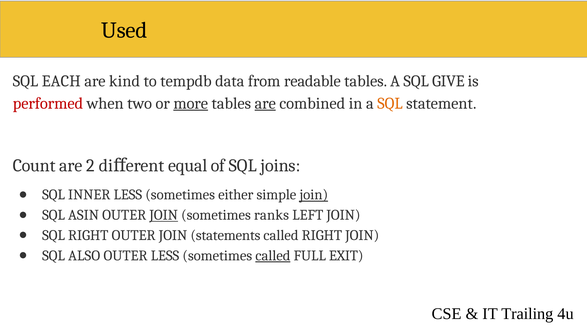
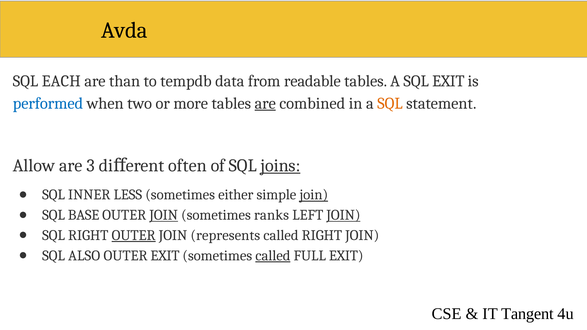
Used: Used -> Avda (124, 30)
kind: kind -> than (125, 81)
SQL GIVE: GIVE -> EXIT (448, 81)
performed colour: red -> blue (48, 103)
more underline: present -> none (191, 103)
Count: Count -> Allow (34, 166)
2: 2 -> 3 (91, 166)
equal: equal -> often (187, 166)
joins underline: none -> present (280, 166)
ASIN: ASIN -> BASE (84, 215)
JOIN underline: none -> present (343, 215)
OUTER underline: none -> present (134, 235)
statements: statements -> represents (225, 235)
OUTER LESS: LESS -> EXIT (165, 256)
Trailing: Trailing -> Tangent (527, 314)
